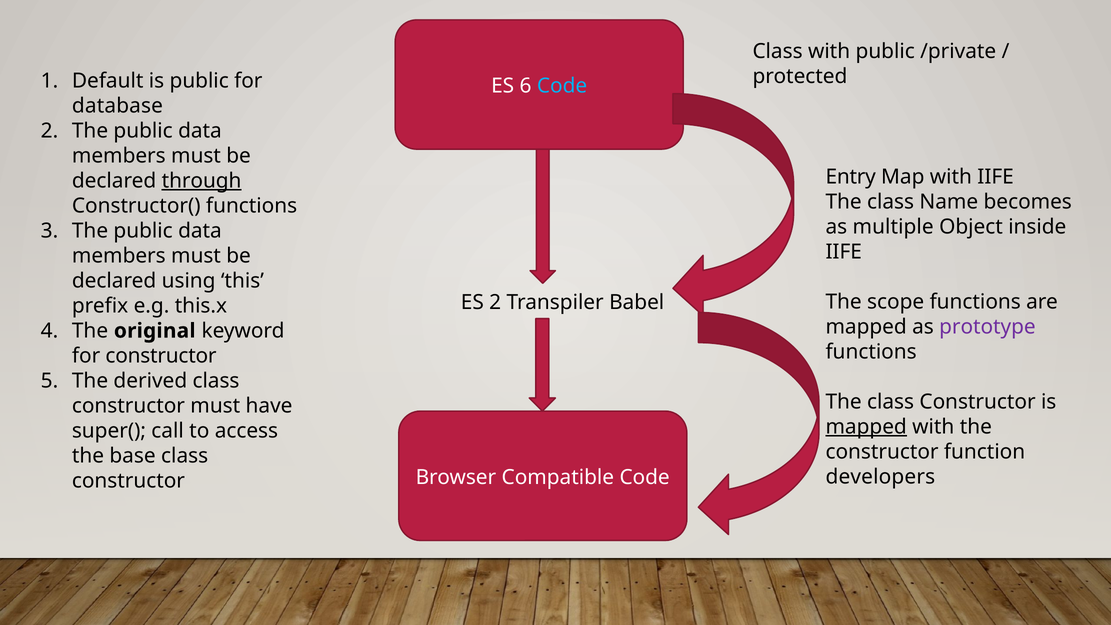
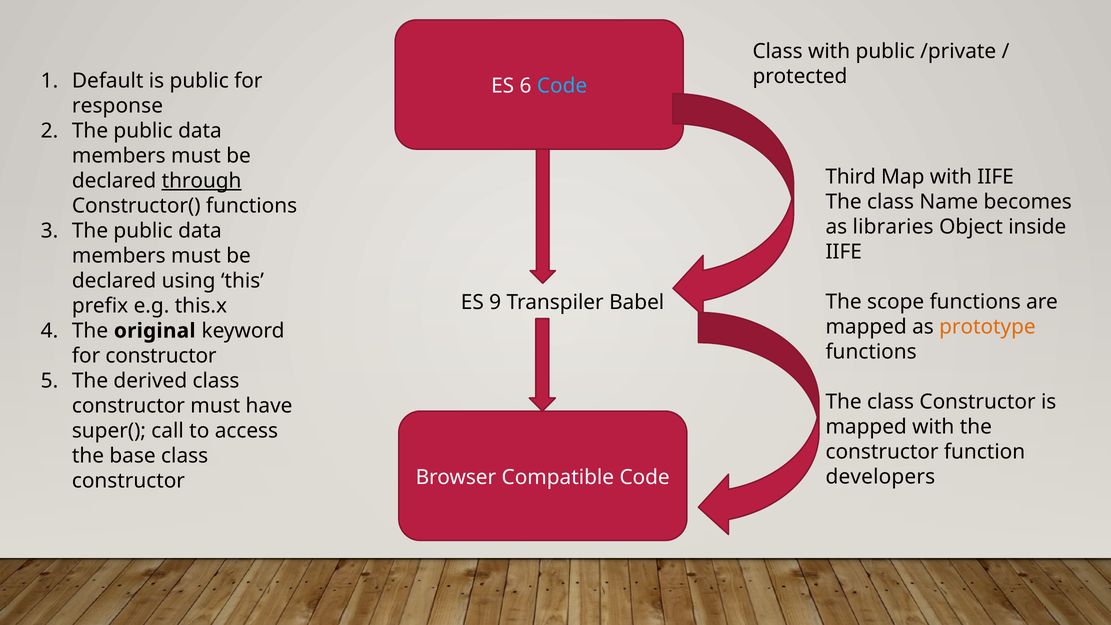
database: database -> response (117, 106)
Entry: Entry -> Third (851, 177)
multiple: multiple -> libraries (893, 227)
ES 2: 2 -> 9 (495, 302)
prototype colour: purple -> orange (987, 327)
mapped underline: present -> none (866, 427)
